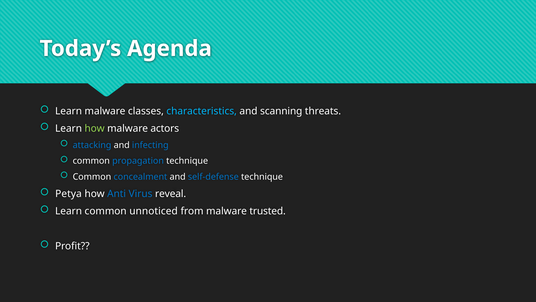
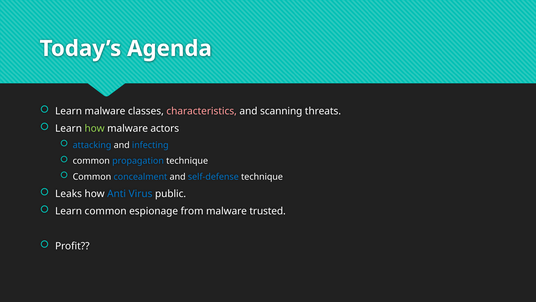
characteristics colour: light blue -> pink (202, 111)
Petya: Petya -> Leaks (69, 193)
reveal: reveal -> public (171, 193)
unnoticed: unnoticed -> espionage (154, 211)
